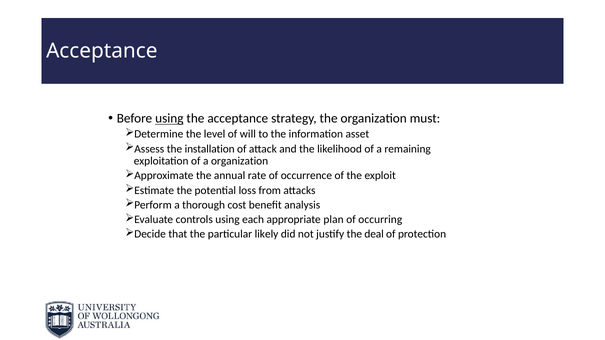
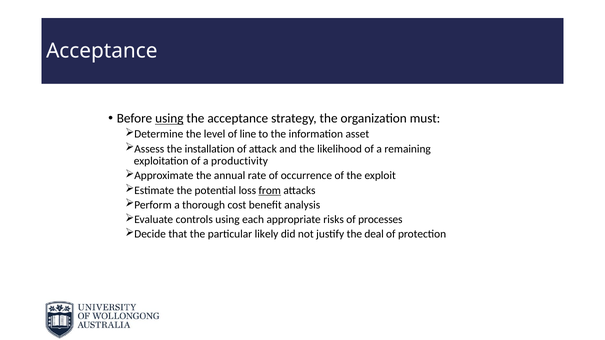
will: will -> line (248, 134)
a organization: organization -> productivity (240, 161)
from underline: none -> present (270, 190)
plan: plan -> risks (334, 220)
occurring: occurring -> processes (380, 220)
